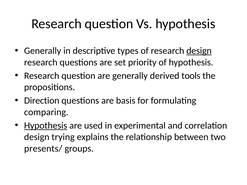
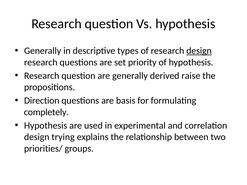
tools: tools -> raise (191, 76)
comparing: comparing -> completely (46, 112)
Hypothesis underline: present -> none (46, 126)
presents/: presents/ -> priorities/ (43, 149)
